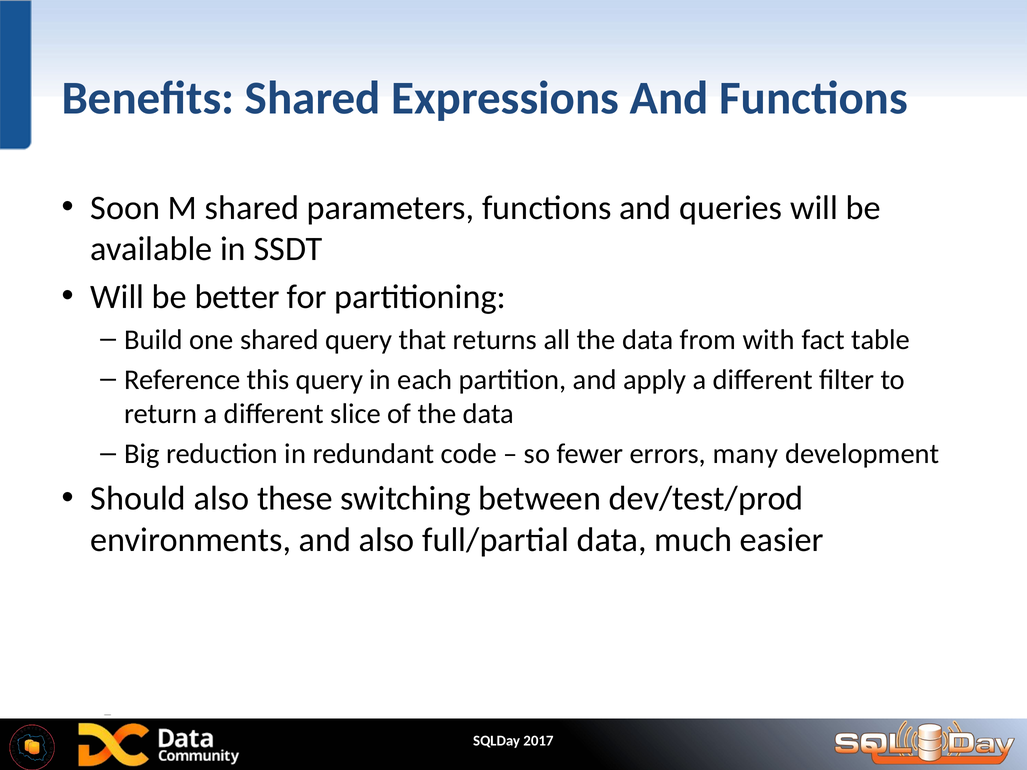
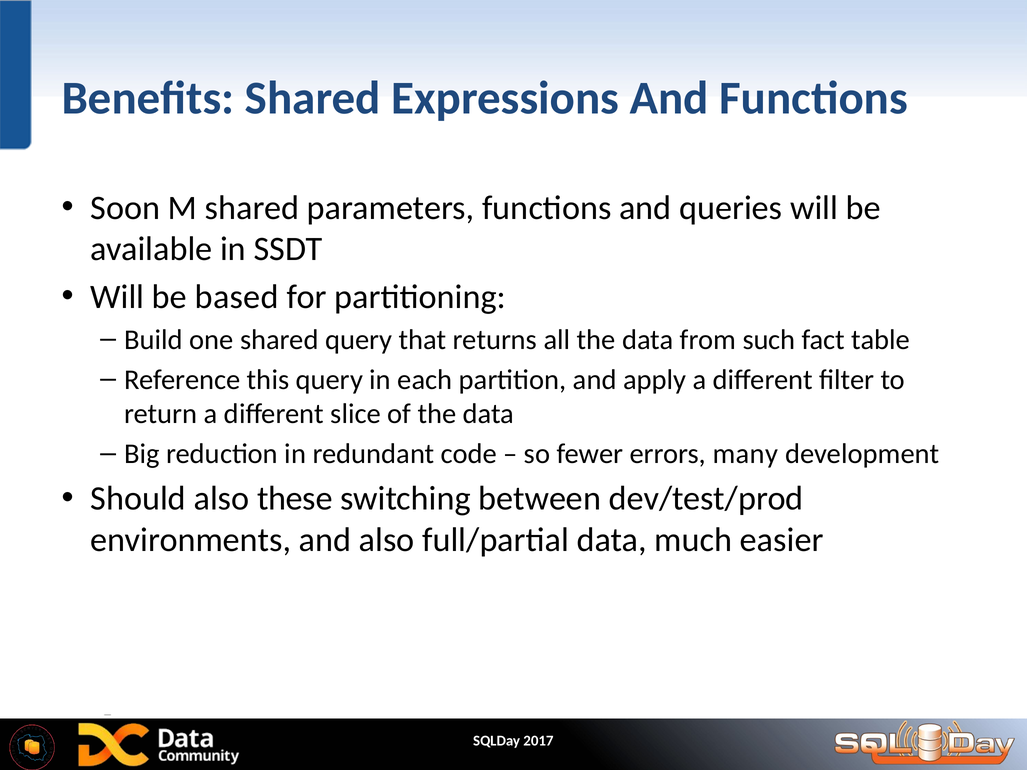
better: better -> based (237, 297)
with: with -> such (769, 340)
